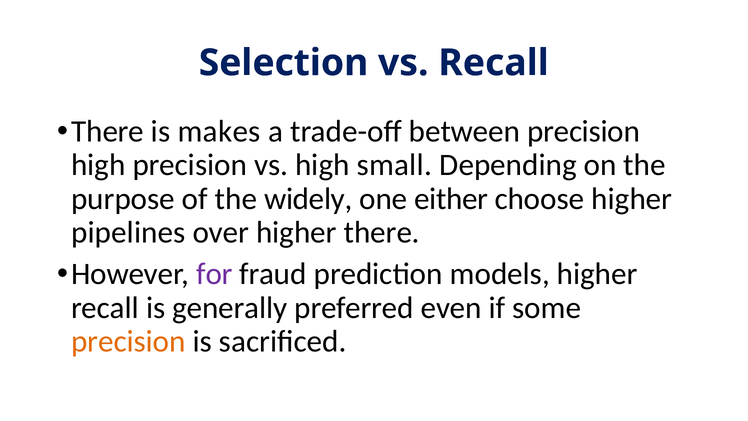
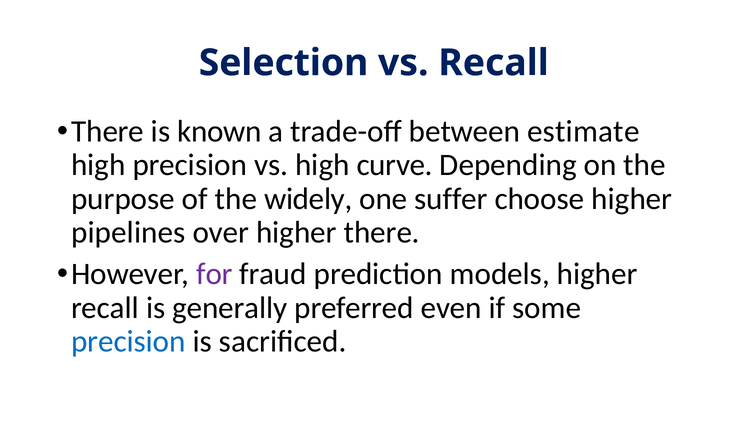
makes: makes -> known (219, 131)
between precision: precision -> estimate (583, 131)
small: small -> curve (395, 165)
either: either -> suffer (451, 199)
precision colour: orange -> blue (128, 341)
